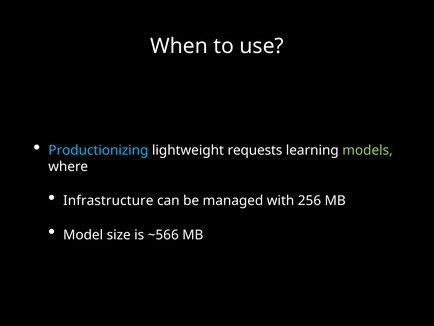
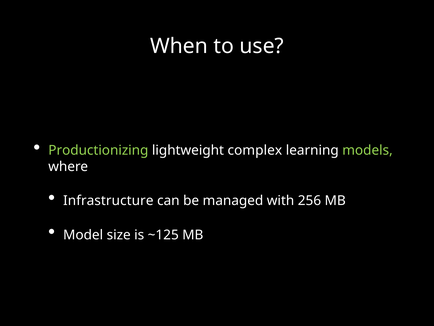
Productionizing colour: light blue -> light green (98, 150)
requests: requests -> complex (255, 150)
~566: ~566 -> ~125 (163, 235)
